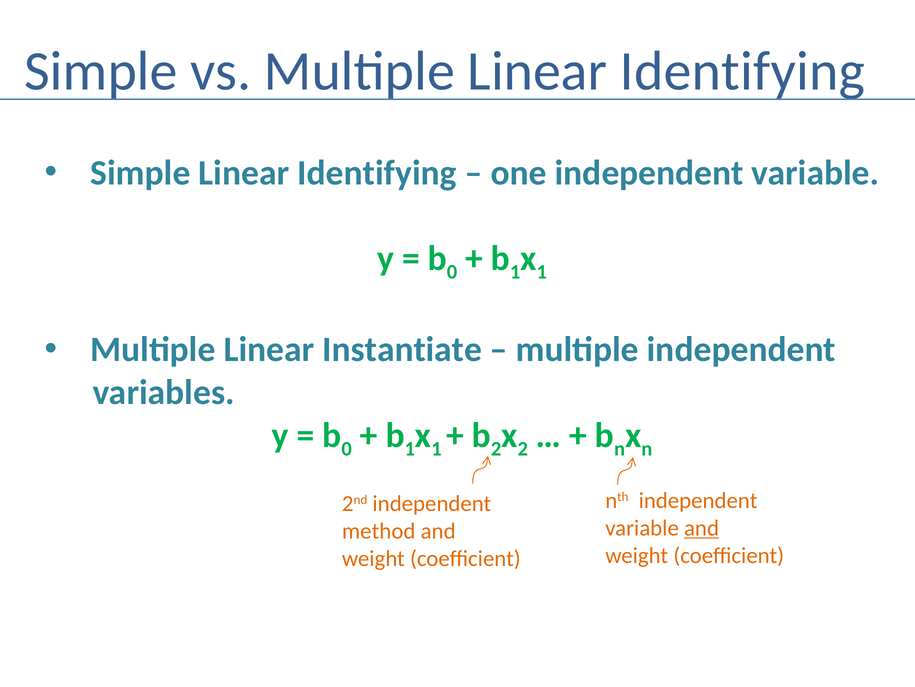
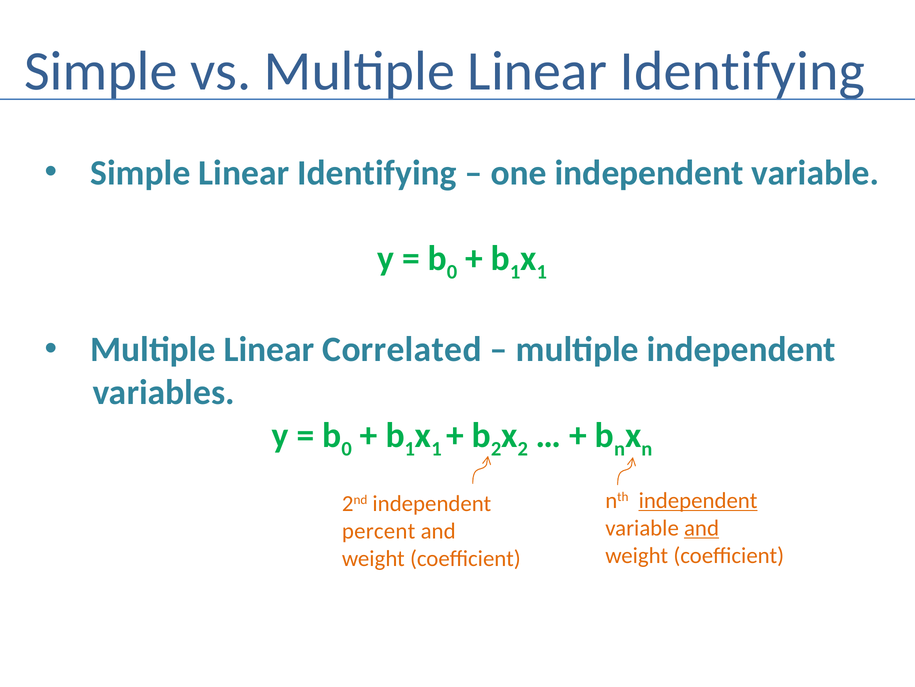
Instantiate: Instantiate -> Correlated (402, 349)
independent underline: none -> present (698, 500)
method: method -> percent (379, 531)
